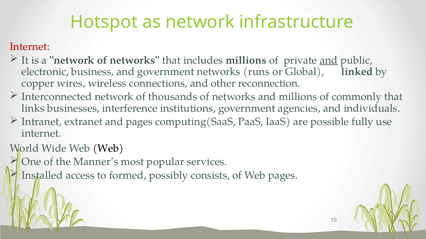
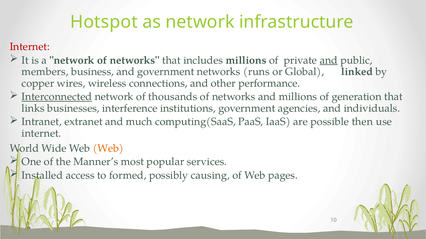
electronic: electronic -> members (45, 72)
reconnection: reconnection -> performance (269, 83)
Interconnected underline: none -> present (57, 97)
commonly: commonly -> generation (357, 97)
and pages: pages -> much (139, 122)
fully: fully -> then (362, 122)
Web colour: black -> orange (108, 149)
consists: consists -> causing (210, 176)
